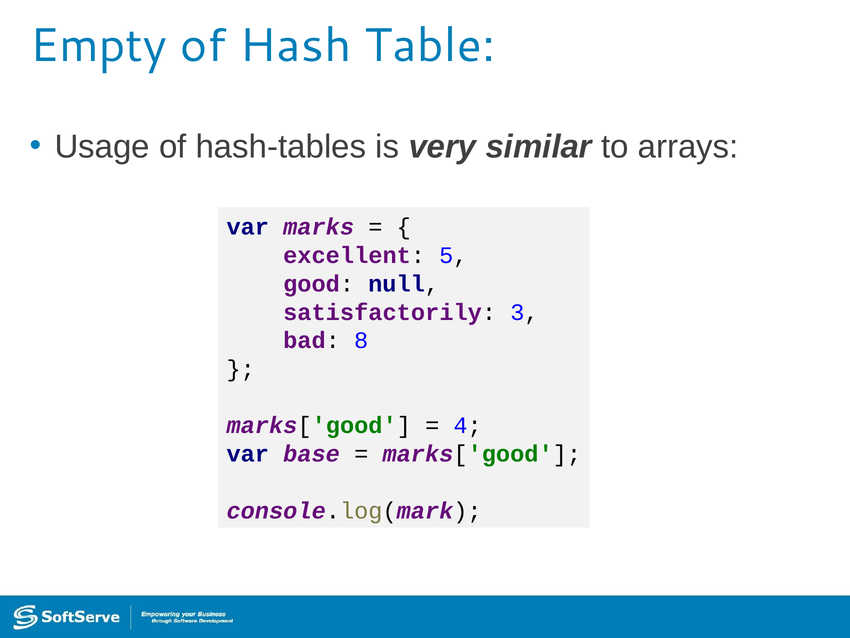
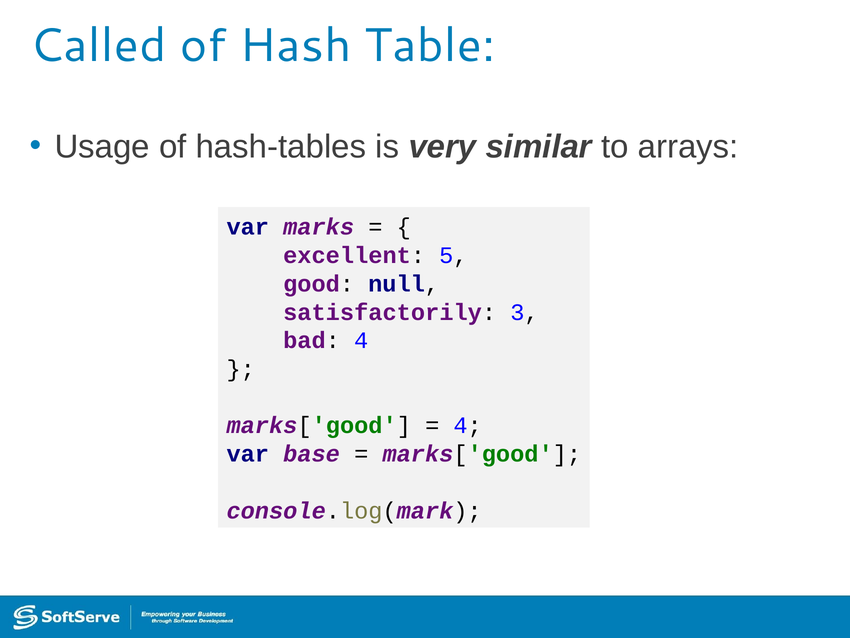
Empty: Empty -> Called (98, 46)
bad 8: 8 -> 4 (361, 340)
